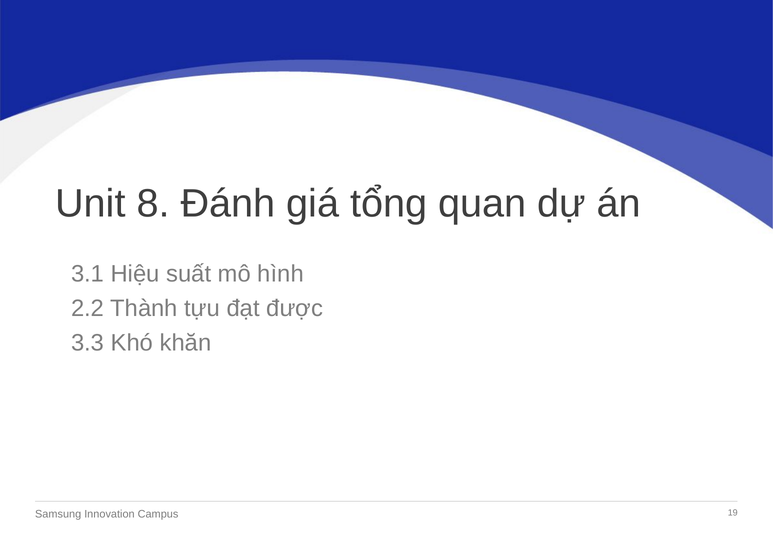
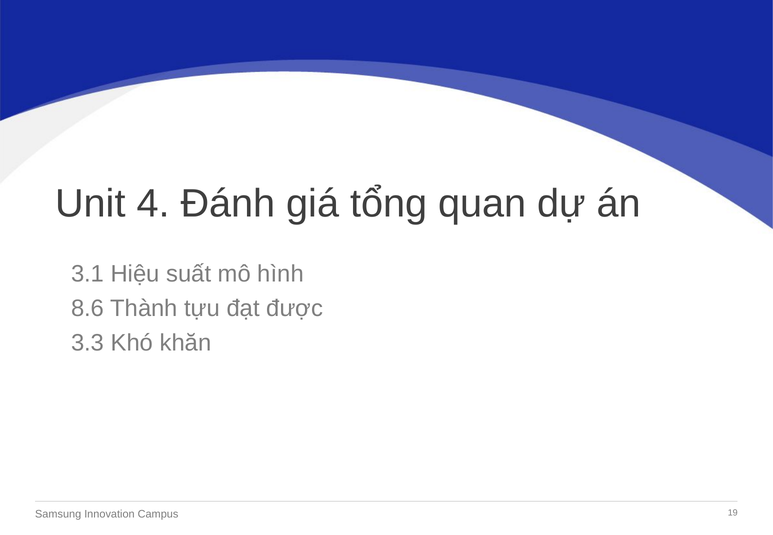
8: 8 -> 4 (153, 204)
2.2: 2.2 -> 8.6 (88, 309)
